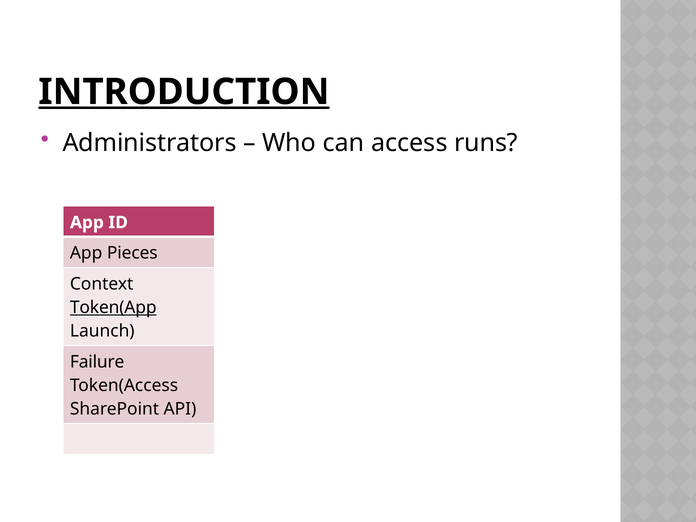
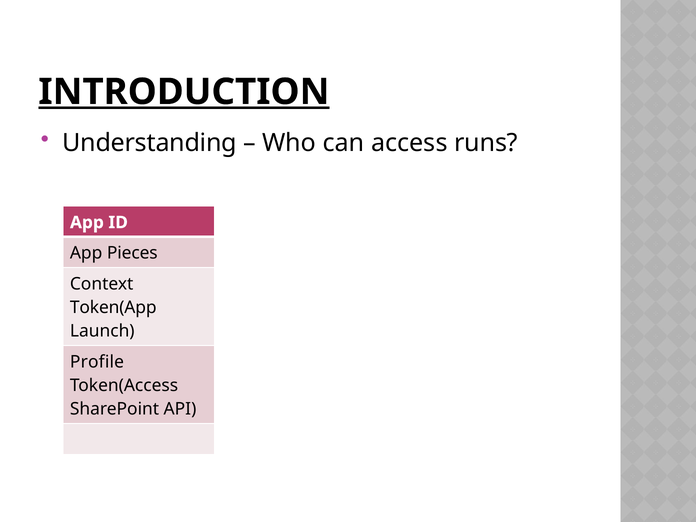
Administrators: Administrators -> Understanding (150, 143)
Token(App underline: present -> none (113, 307)
Failure: Failure -> Profile (97, 362)
